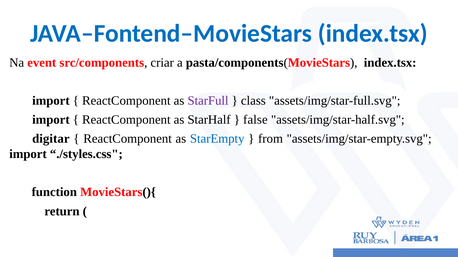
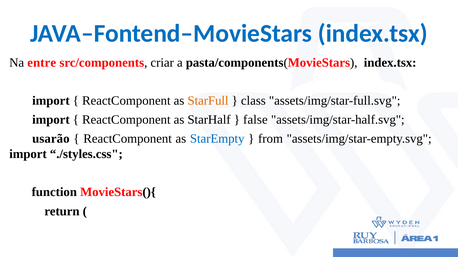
event: event -> entre (42, 63)
StarFull colour: purple -> orange (208, 101)
digitar: digitar -> usarão (51, 139)
